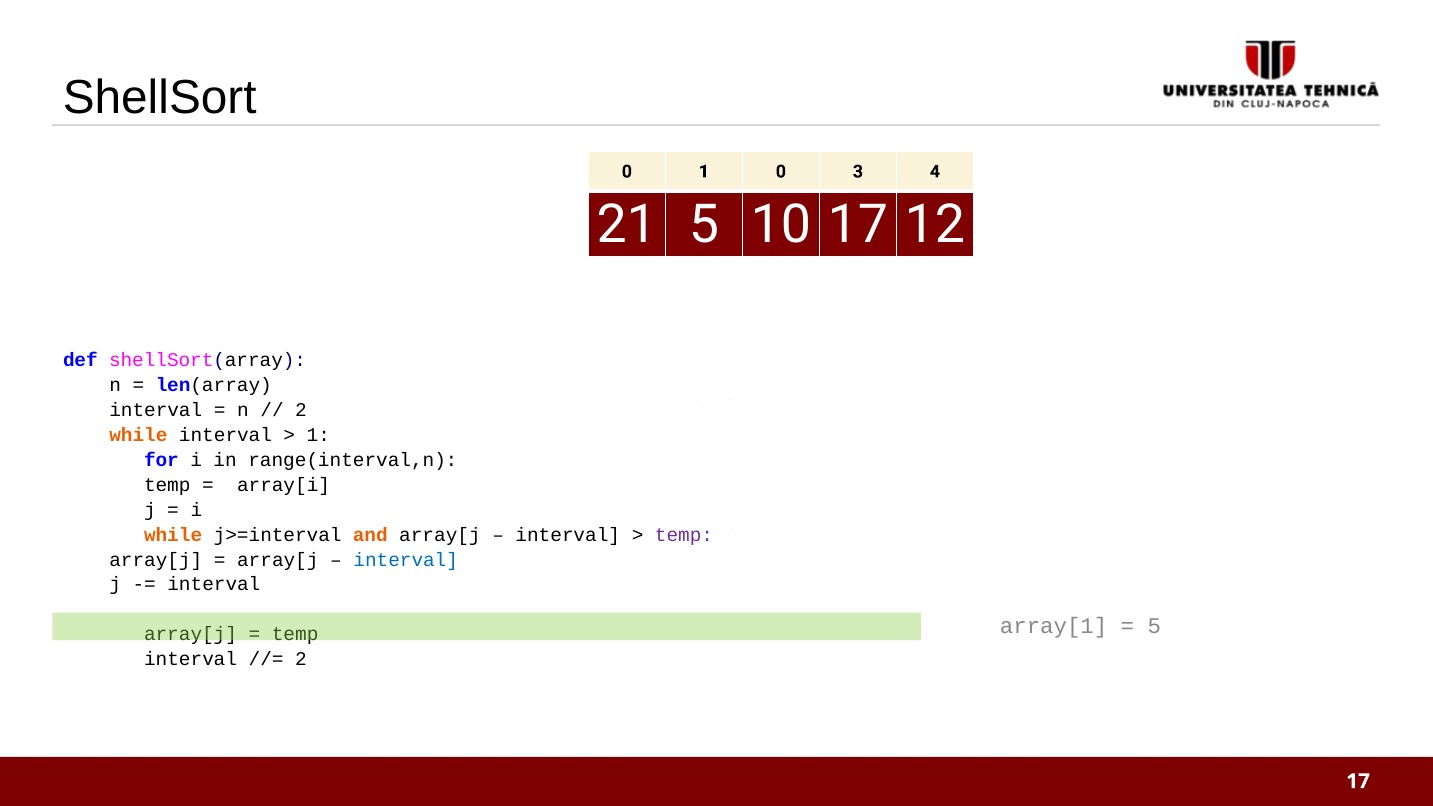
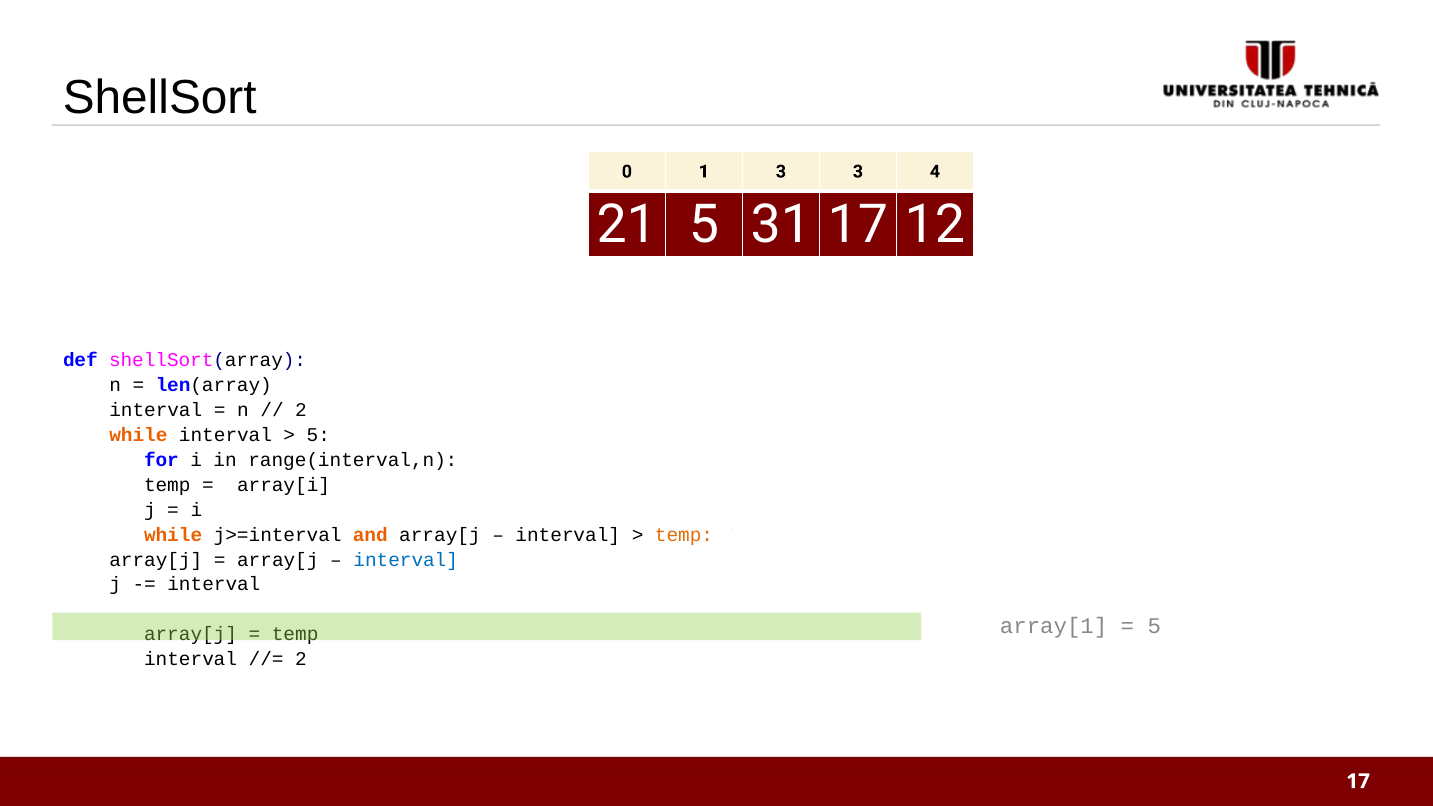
1 0: 0 -> 3 (781, 172)
10: 10 -> 31 (781, 225)
1: 1 -> 5 (318, 435)
temp colour: purple -> orange (684, 535)
